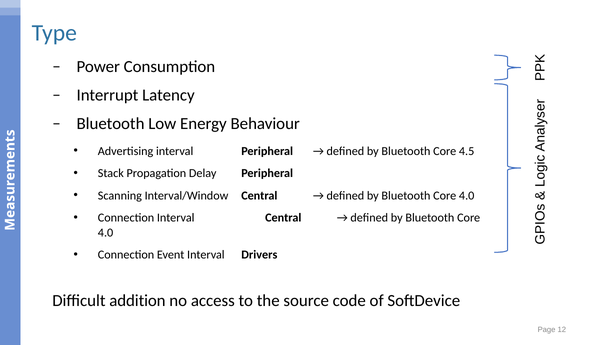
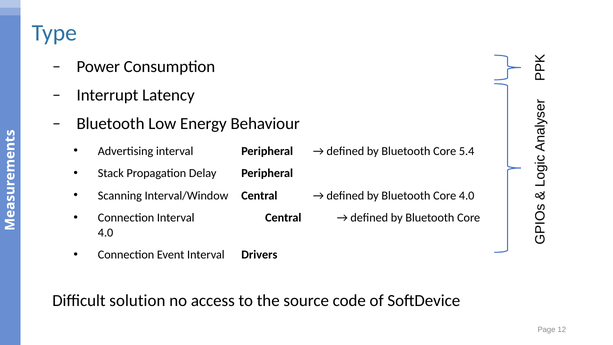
4.5: 4.5 -> 5.4 (467, 151)
addition: addition -> solution (137, 300)
